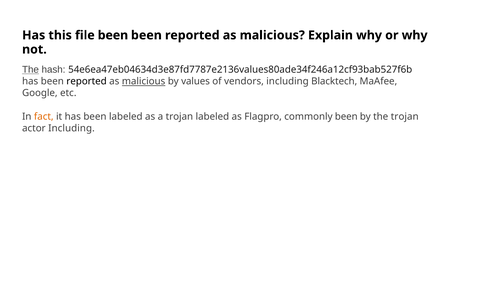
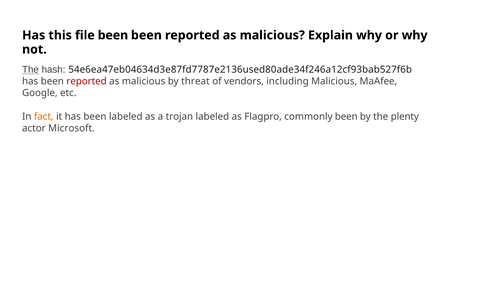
54e6ea47eb04634d3e87fd7787e2136values80ade34f246a12cf93bab527f6b: 54e6ea47eb04634d3e87fd7787e2136values80ade34f246a12cf93bab527f6b -> 54e6ea47eb04634d3e87fd7787e2136used80ade34f246a12cf93bab527f6b (240, 70)
reported colour: black -> red (87, 81)
malicious underline: present -> none (144, 81)
values: values -> threat (195, 81)
including Blacktech: Blacktech -> Malicious (334, 81)
the trojan: trojan -> plenty (405, 116)
actor Including: Including -> Microsoft (71, 128)
